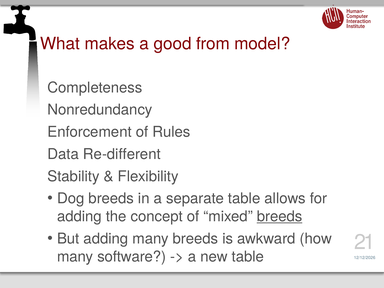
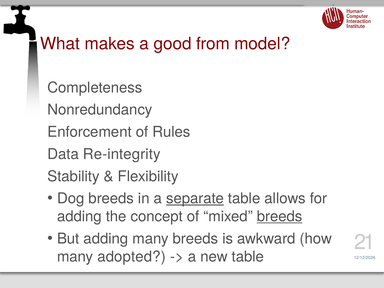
Re-different: Re-different -> Re-integrity (122, 154)
separate underline: none -> present (195, 199)
software: software -> adopted (132, 257)
